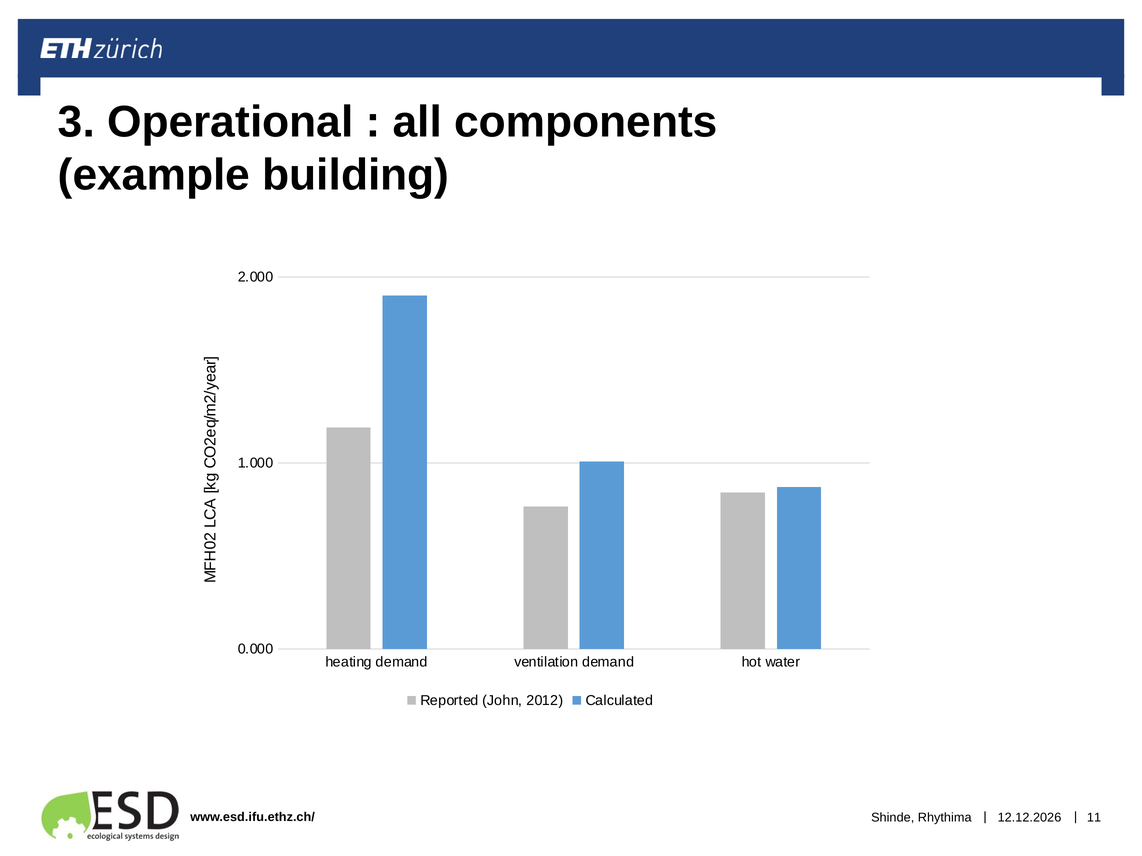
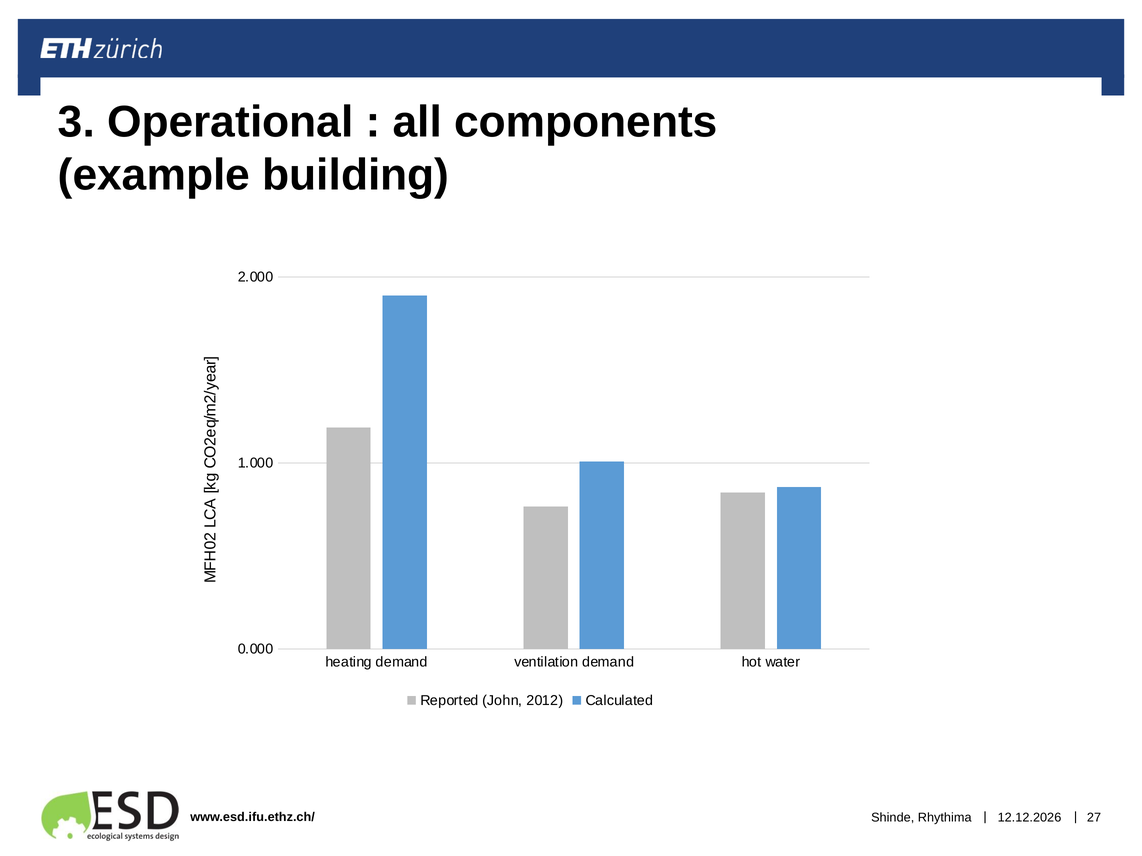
11: 11 -> 27 (1094, 818)
